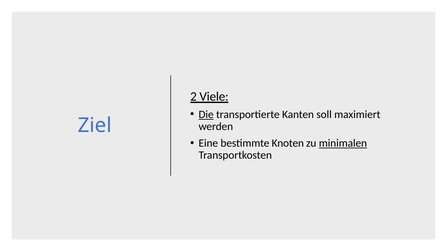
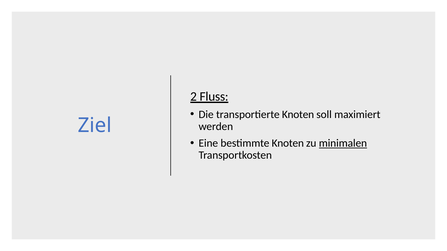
Viele: Viele -> Fluss (214, 97)
Die underline: present -> none (206, 115)
transportierte Kanten: Kanten -> Knoten (298, 115)
